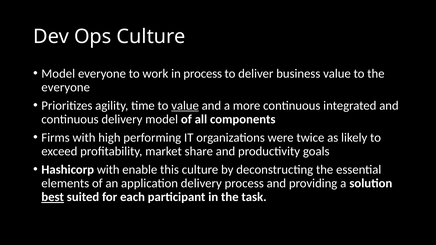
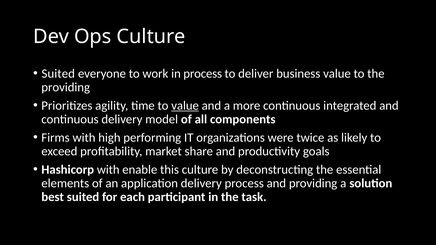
Model: Model -> Suited (58, 74)
everyone: everyone -> providing (66, 87)
best underline: present -> none (53, 197)
